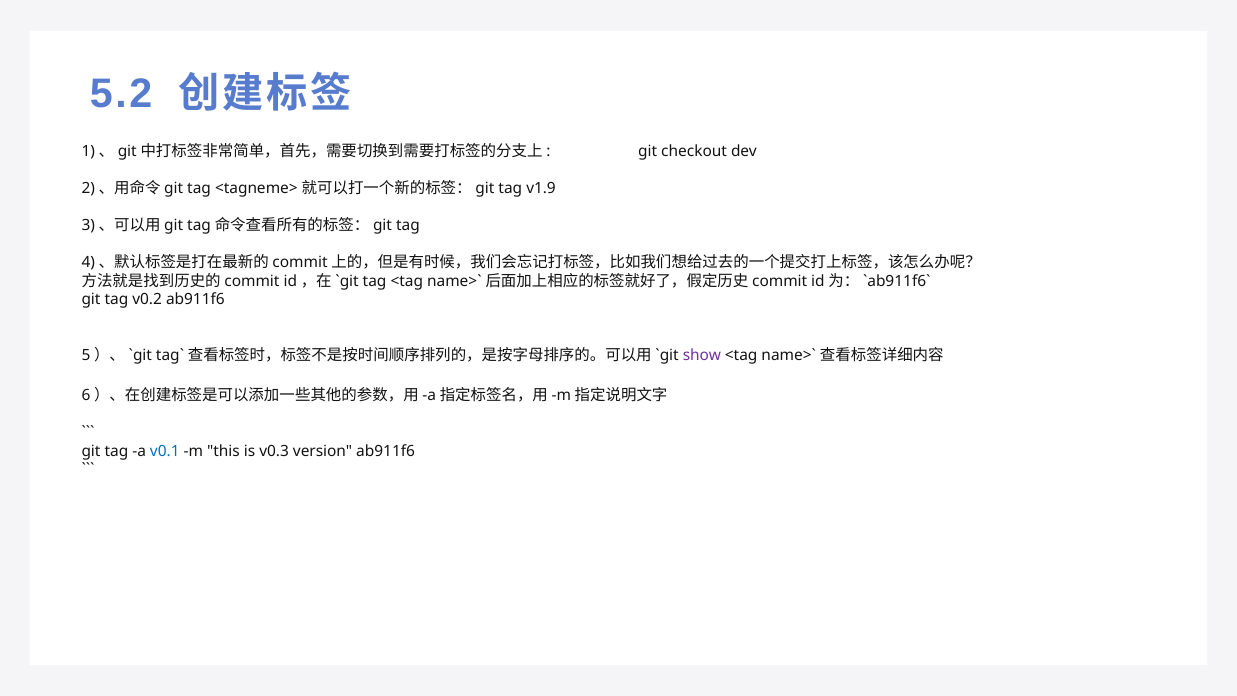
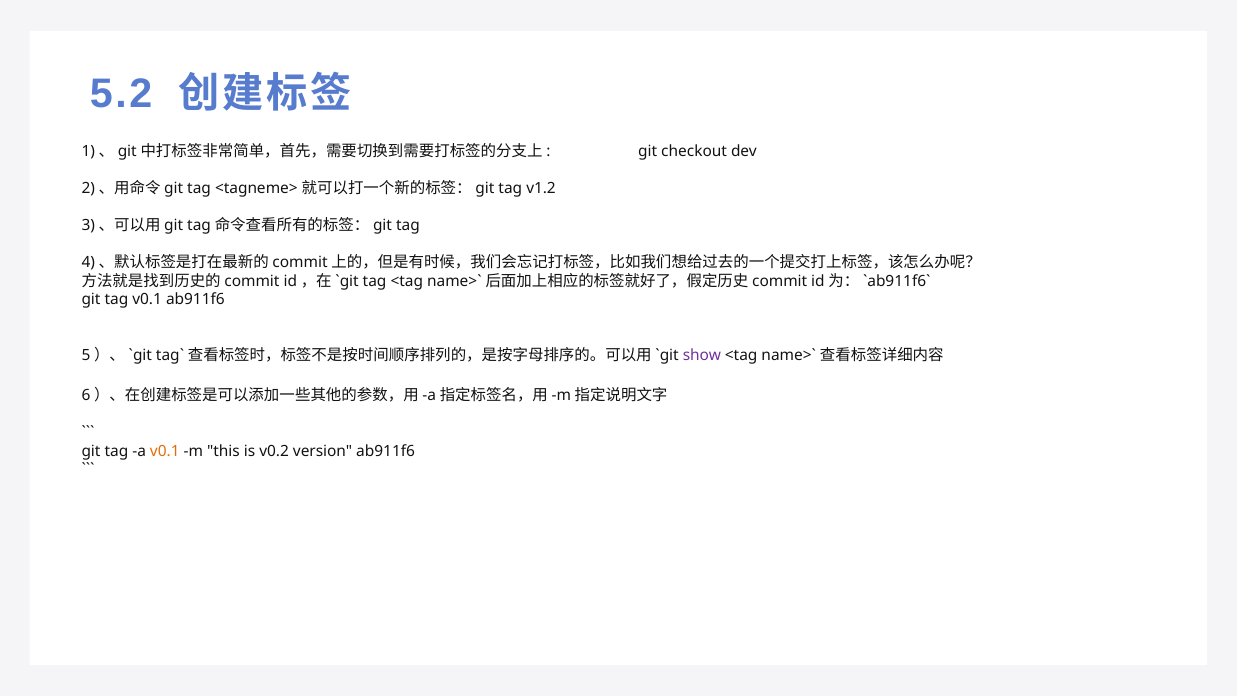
v1.9: v1.9 -> v1.2 (541, 188)
tag v0.2: v0.2 -> v0.1 (147, 299)
v0.1 colour: blue -> orange (165, 451)
v0.3: v0.3 -> v0.2 (274, 451)
